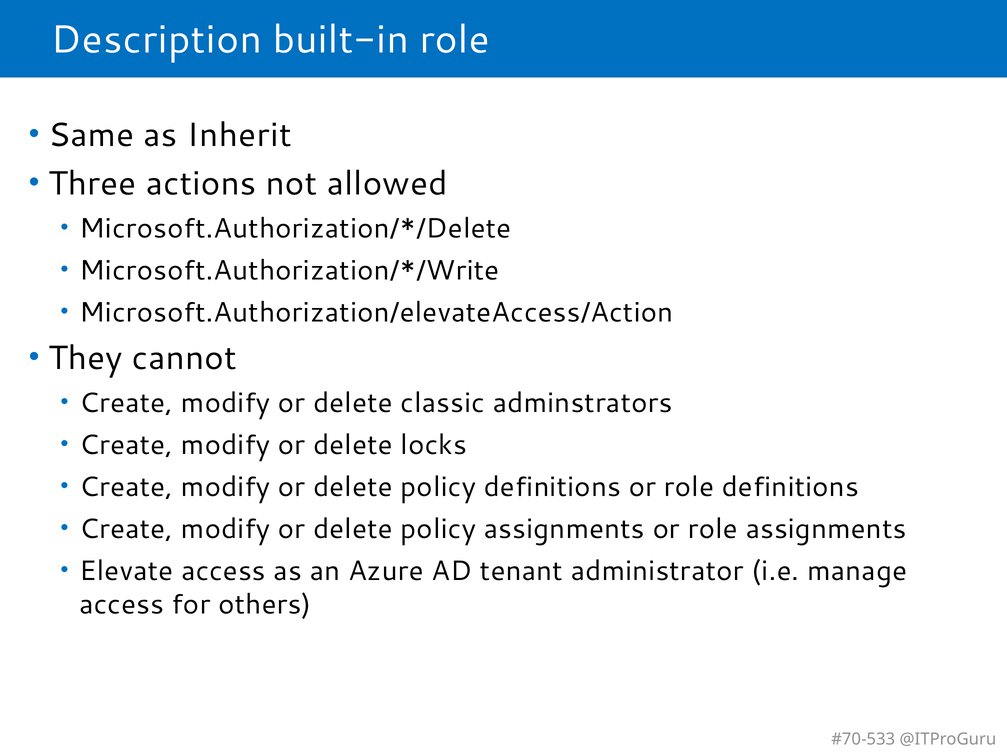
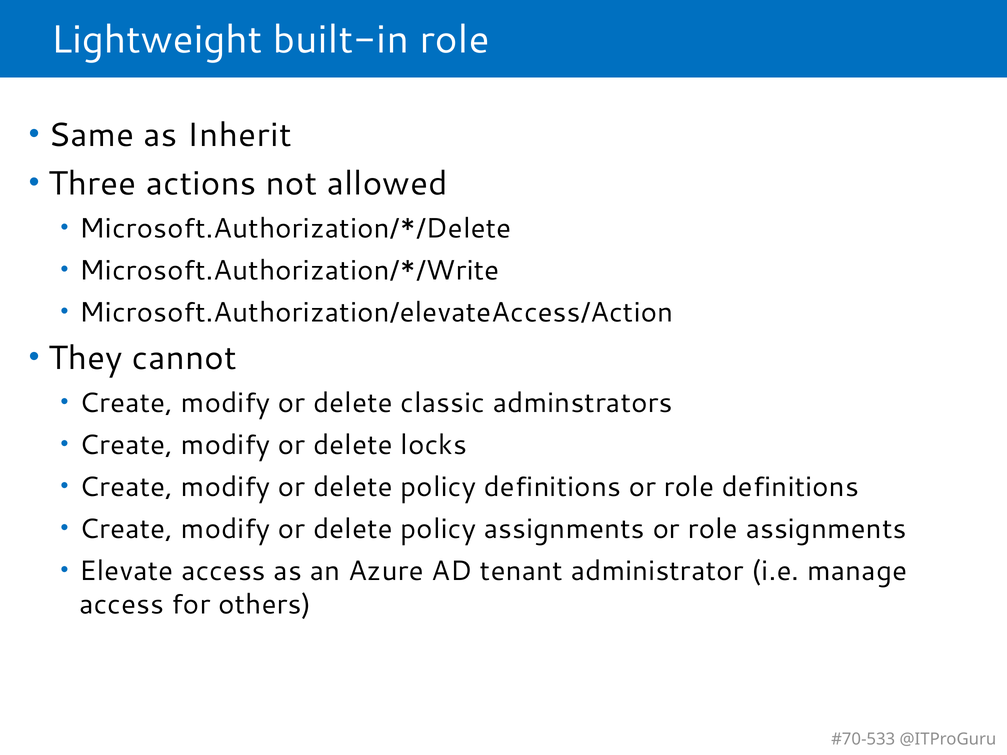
Description: Description -> Lightweight (157, 40)
